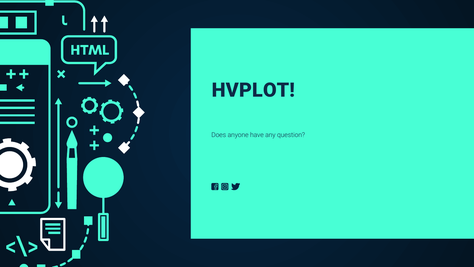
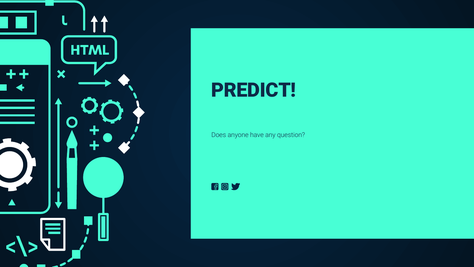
HVPLOT: HVPLOT -> PREDICT (254, 90)
